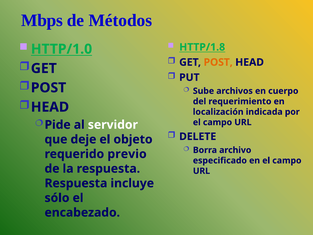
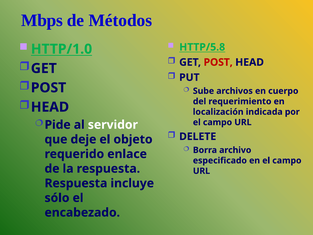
HTTP/1.8: HTTP/1.8 -> HTTP/5.8 (202, 47)
POST colour: orange -> red (218, 62)
previo: previo -> enlace (127, 154)
